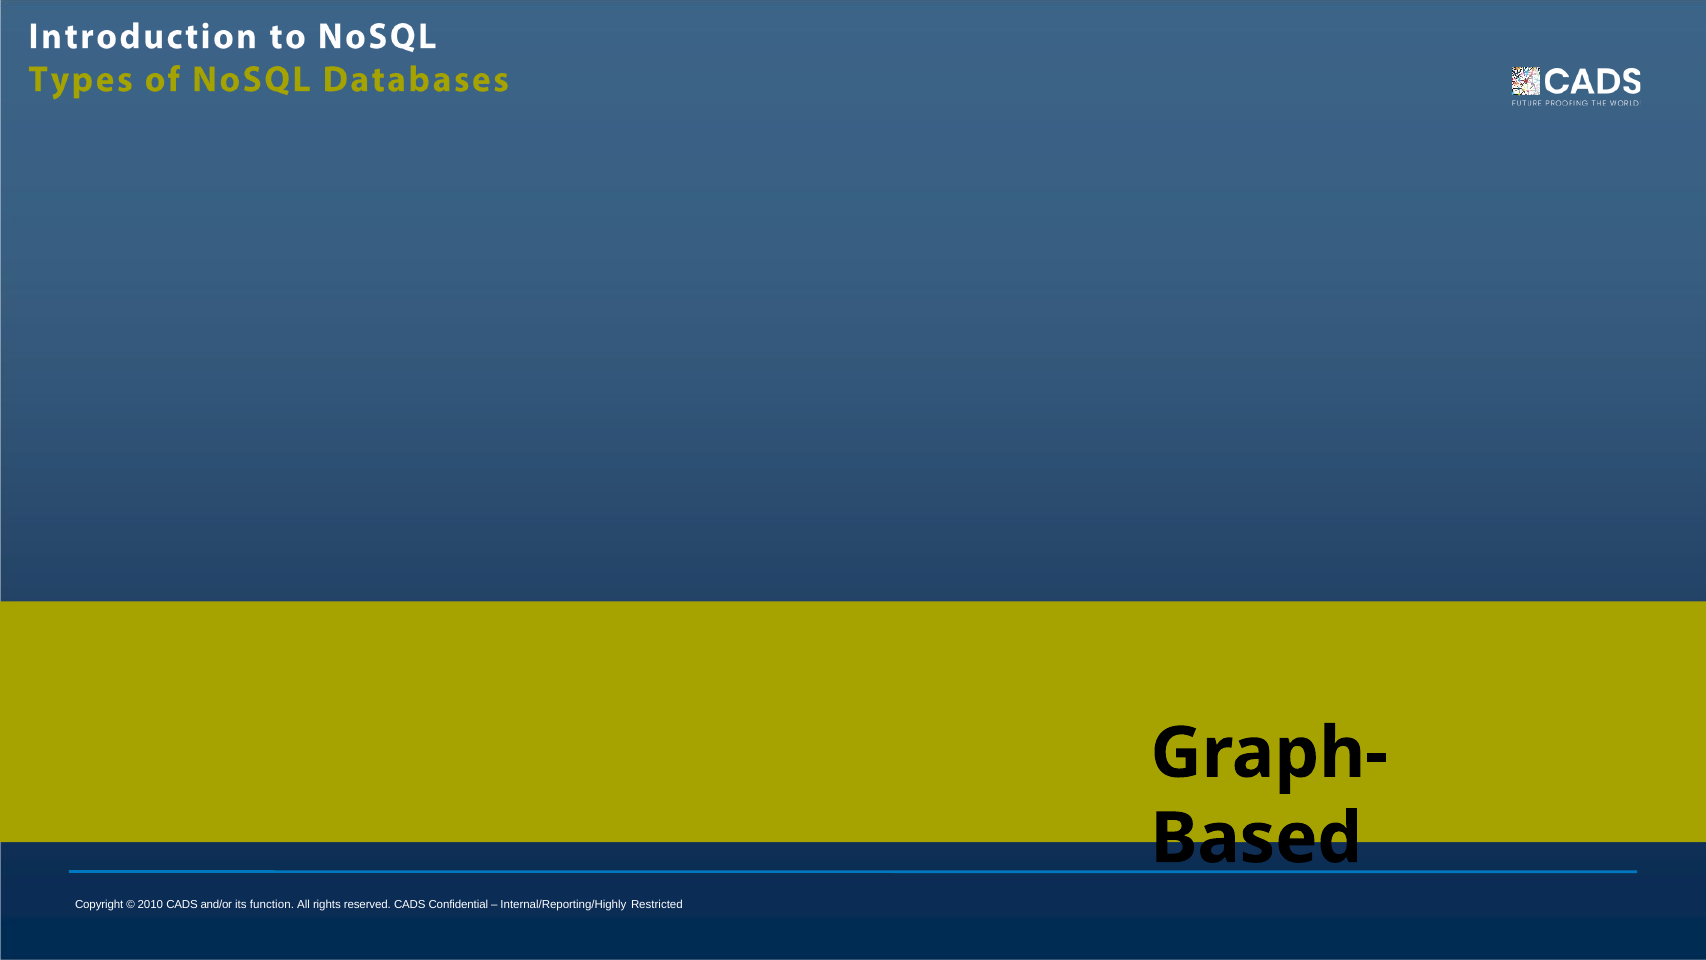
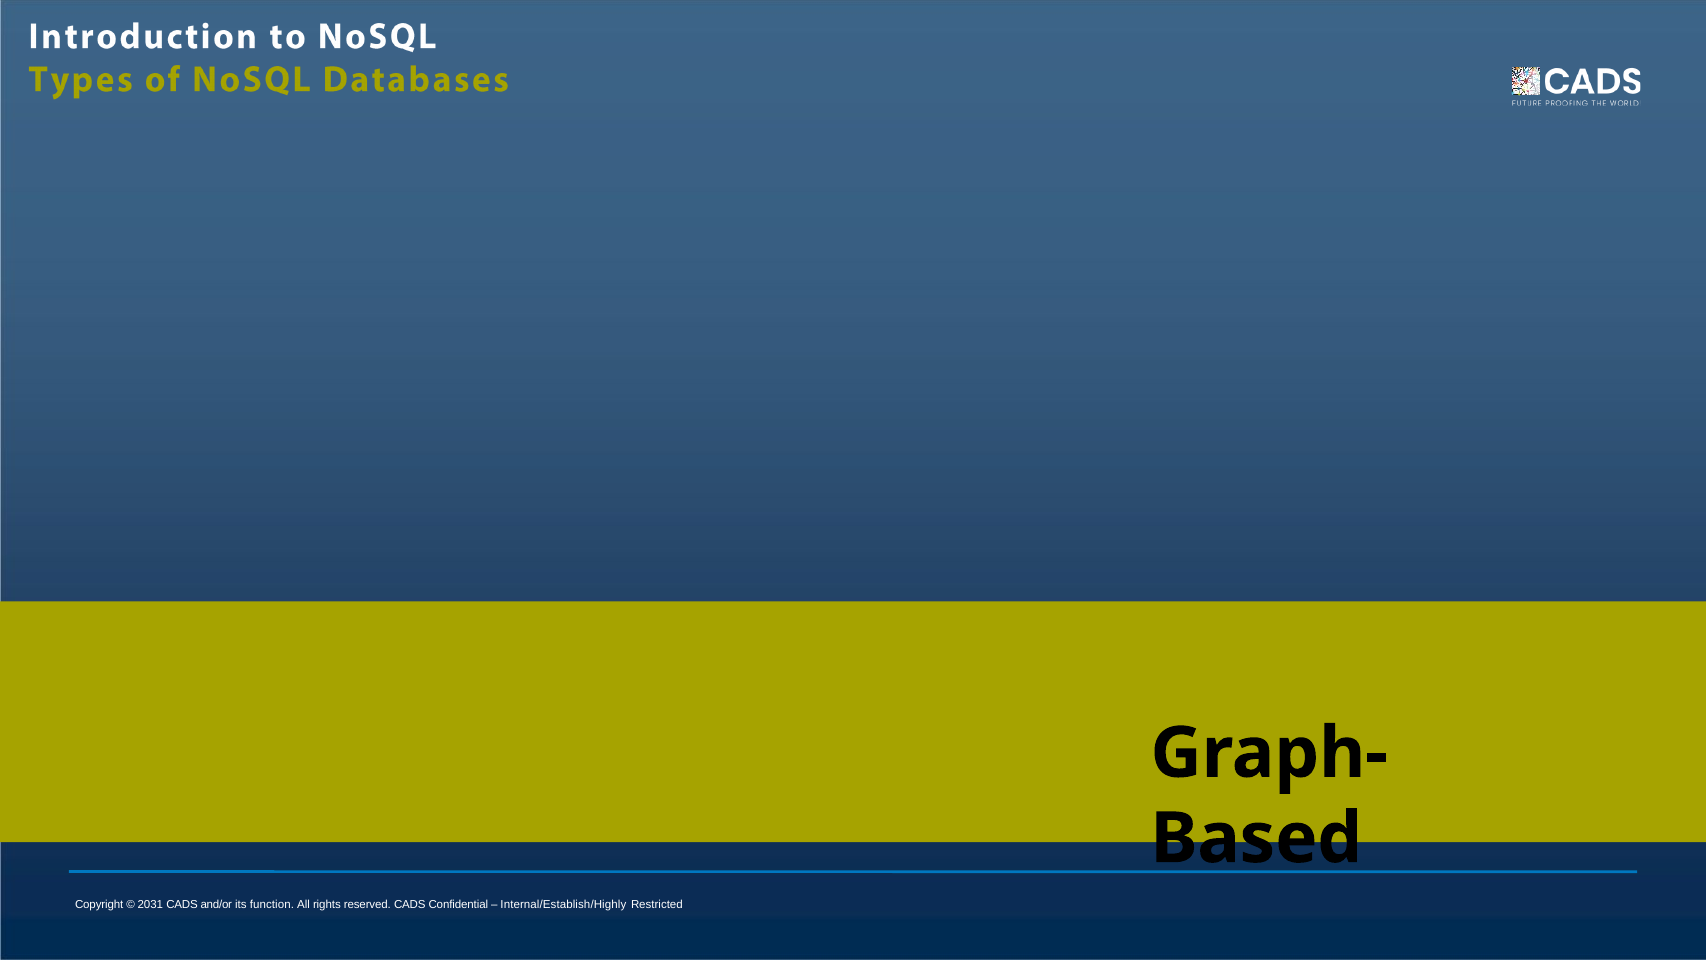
2010: 2010 -> 2031 (150, 905)
Internal/Reporting/Highly: Internal/Reporting/Highly -> Internal/Establish/Highly (563, 905)
